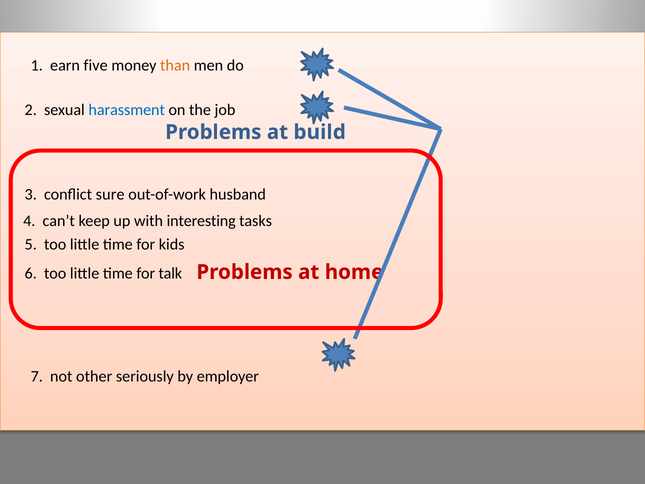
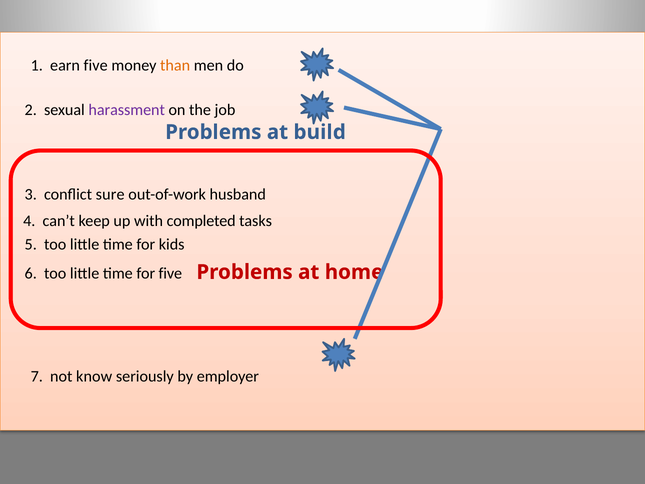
harassment colour: blue -> purple (127, 110)
interesting: interesting -> completed (201, 221)
for talk: talk -> five (170, 273)
other: other -> know (94, 376)
